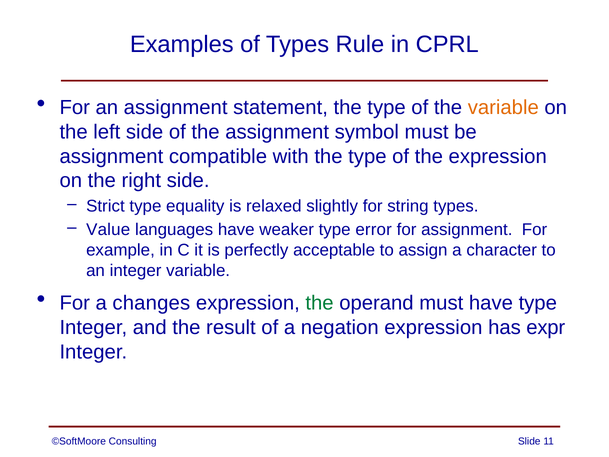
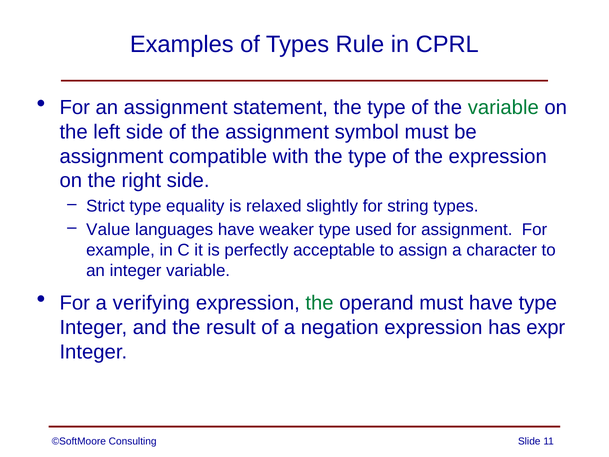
variable colour: orange -> green (503, 107)
error: error -> used (374, 230)
changes: changes -> verifying (151, 303)
